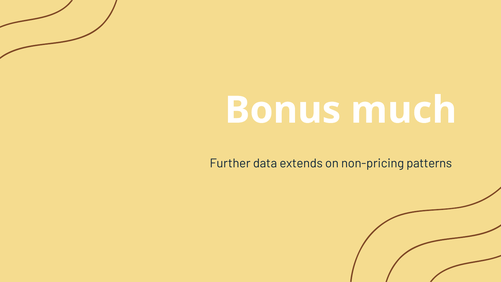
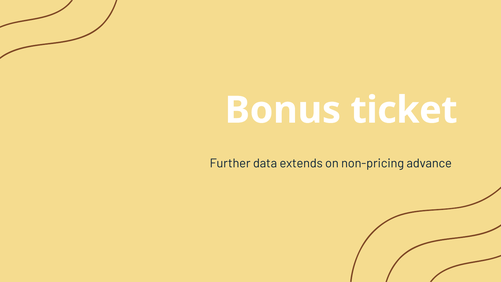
much: much -> ticket (404, 110)
patterns: patterns -> advance (429, 163)
